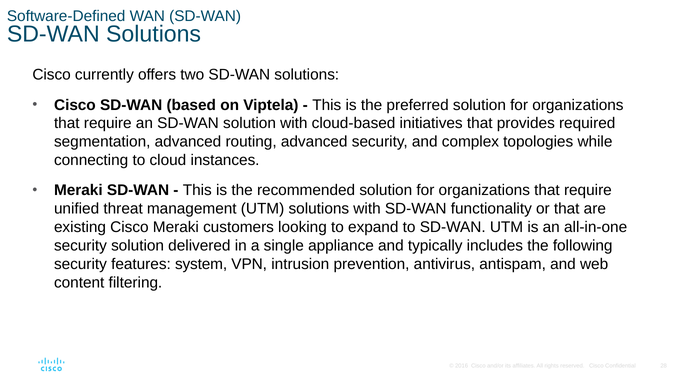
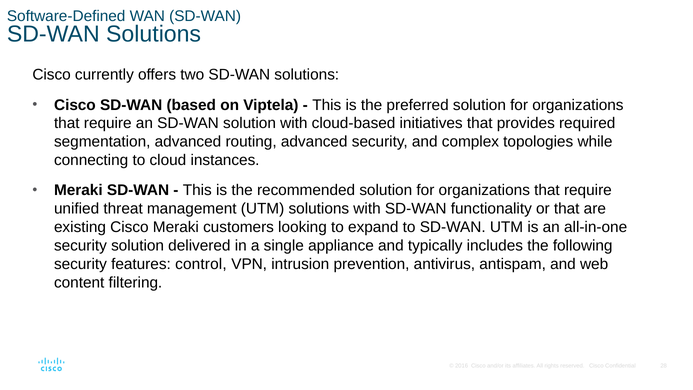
system: system -> control (201, 264)
